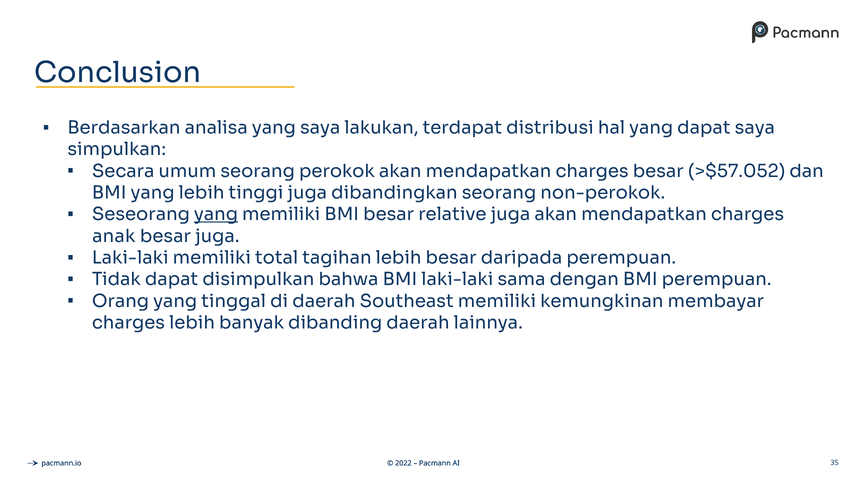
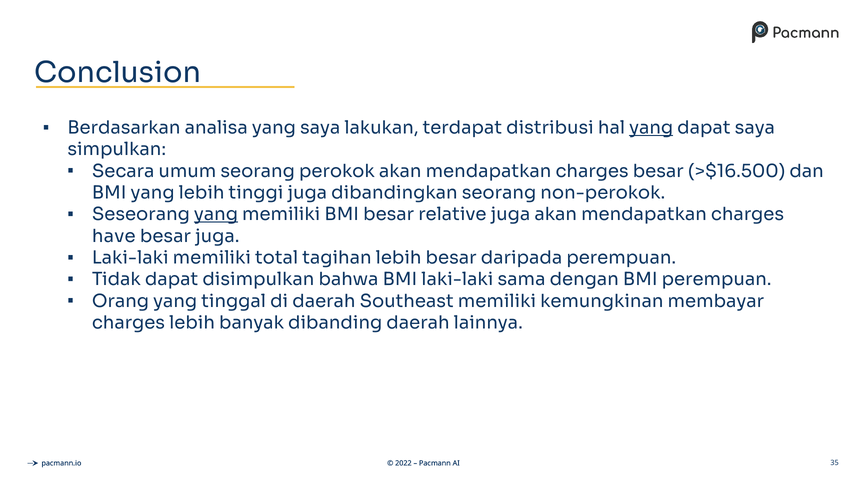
yang underline: none -> present (651, 128)
>$57.052: >$57.052 -> >$16.500 (737, 171)
anak: anak -> have (114, 236)
